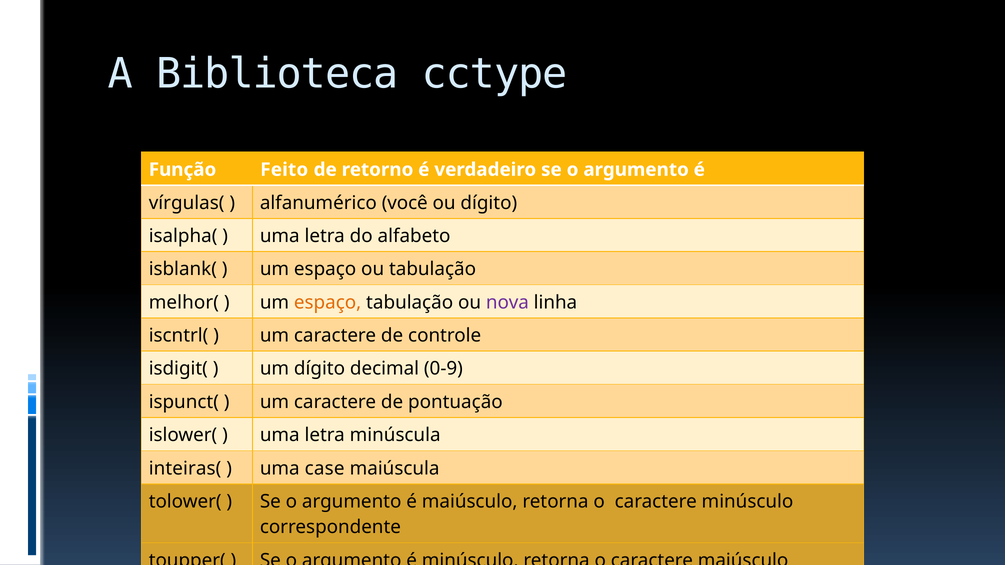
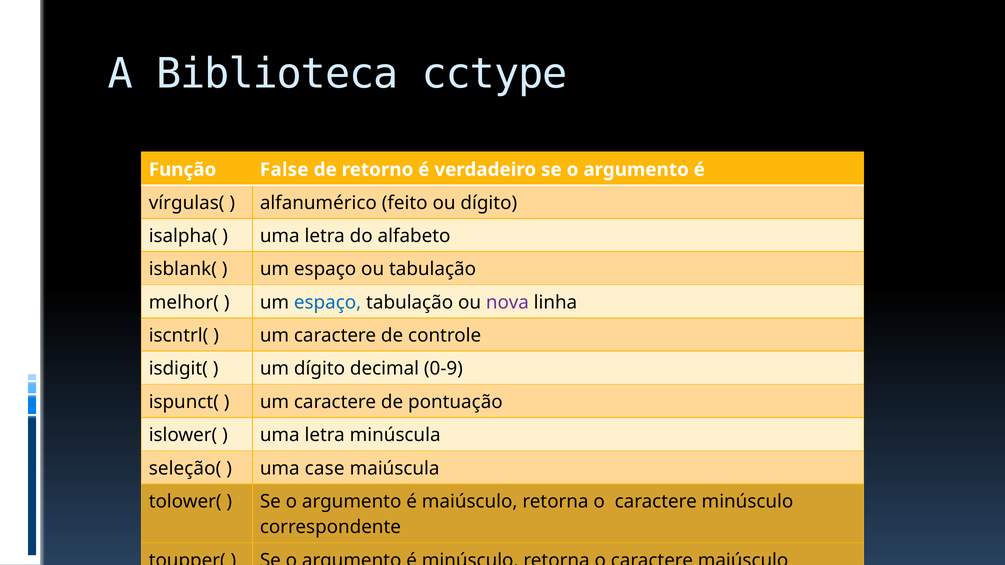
Feito: Feito -> False (284, 170)
você: você -> feito (405, 203)
espaço colour: orange -> blue (328, 303)
inteiras(: inteiras( -> seleção( (185, 469)
